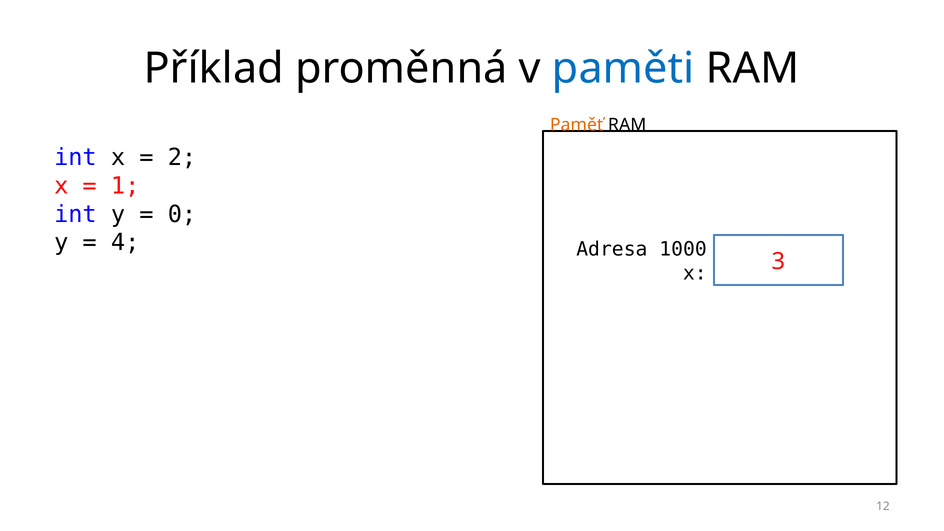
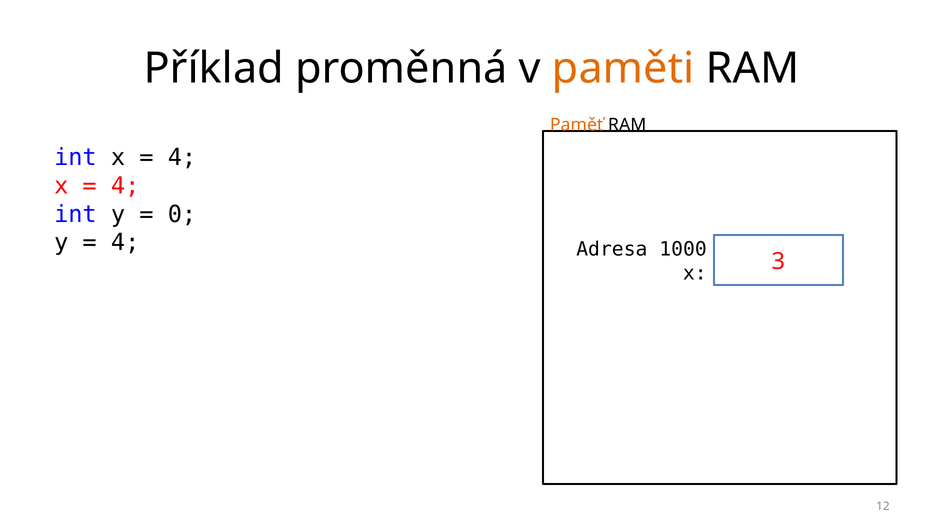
paměti colour: blue -> orange (623, 69)
2: 2 -> 4 (182, 158)
1: 1 -> 4 (125, 186)
